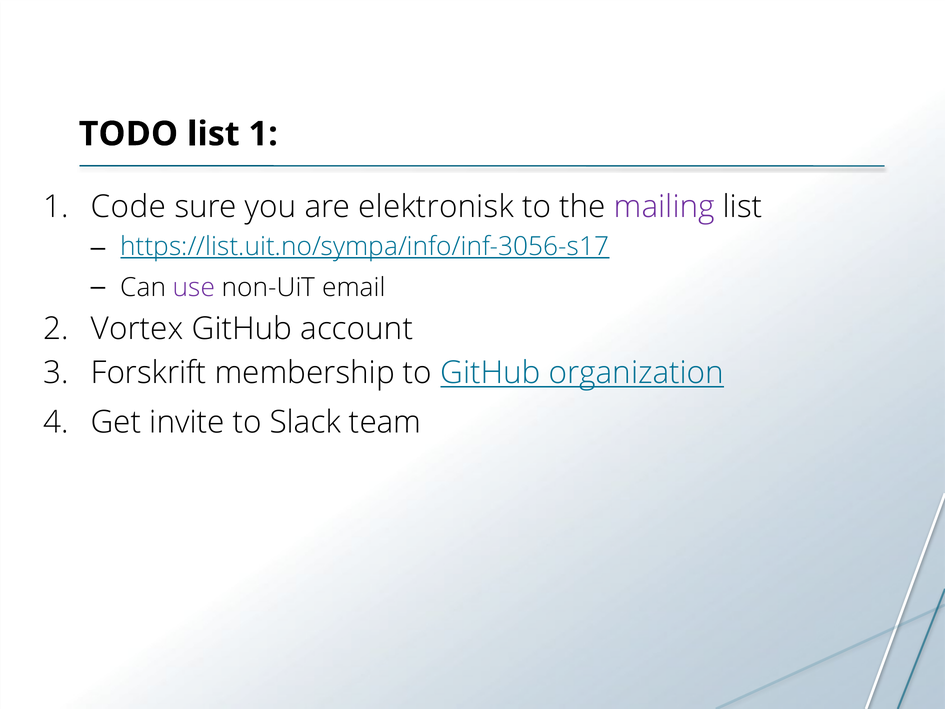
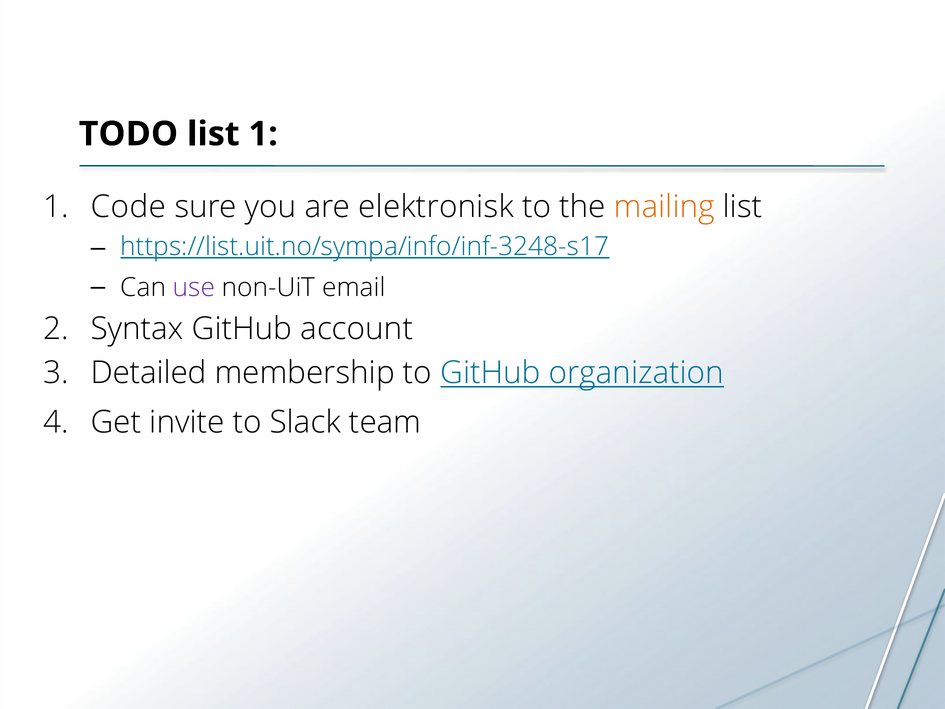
mailing colour: purple -> orange (664, 207)
https://list.uit.no/sympa/info/inf-3056-s17: https://list.uit.no/sympa/info/inf-3056-s17 -> https://list.uit.no/sympa/info/inf-3248-s17 (365, 246)
Vortex: Vortex -> Syntax (137, 329)
Forskrift: Forskrift -> Detailed (149, 373)
